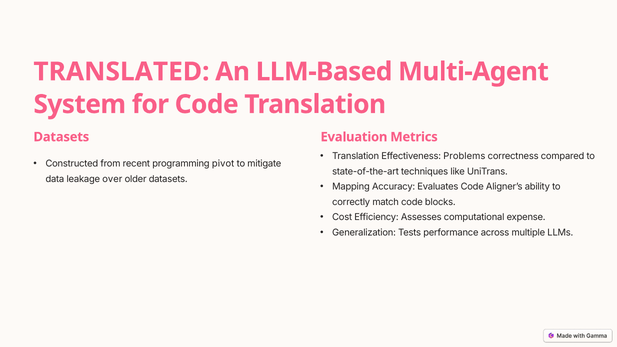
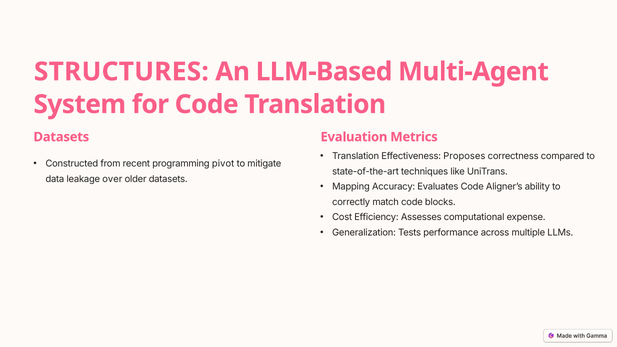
TRANSLATED: TRANSLATED -> STRUCTURES (121, 72)
Problems: Problems -> Proposes (464, 156)
